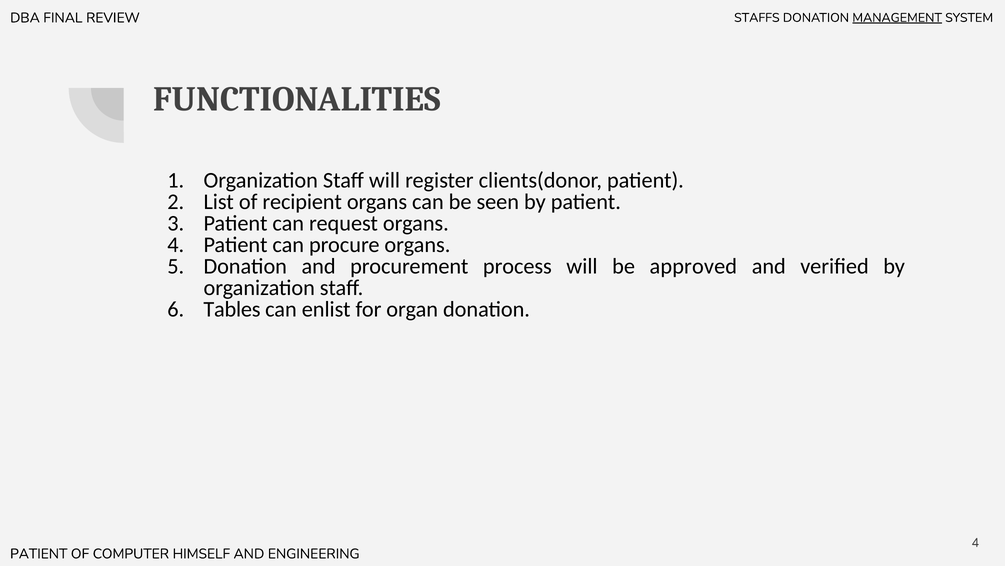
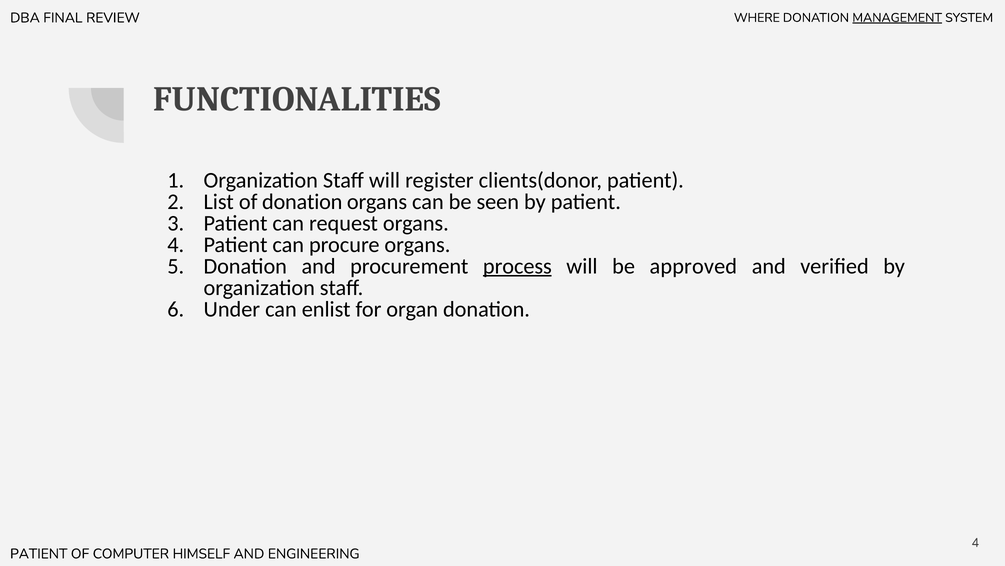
STAFFS: STAFFS -> WHERE (757, 18)
of recipient: recipient -> donation (302, 202)
process underline: none -> present (517, 266)
Tables: Tables -> Under (232, 309)
